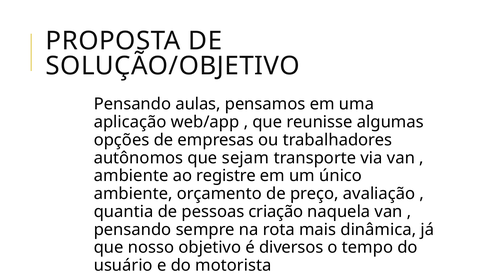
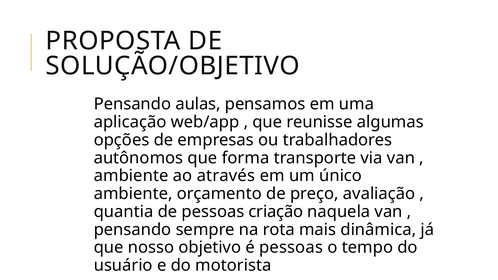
sejam: sejam -> forma (246, 158)
registre: registre -> através (226, 176)
é diversos: diversos -> pessoas (291, 248)
